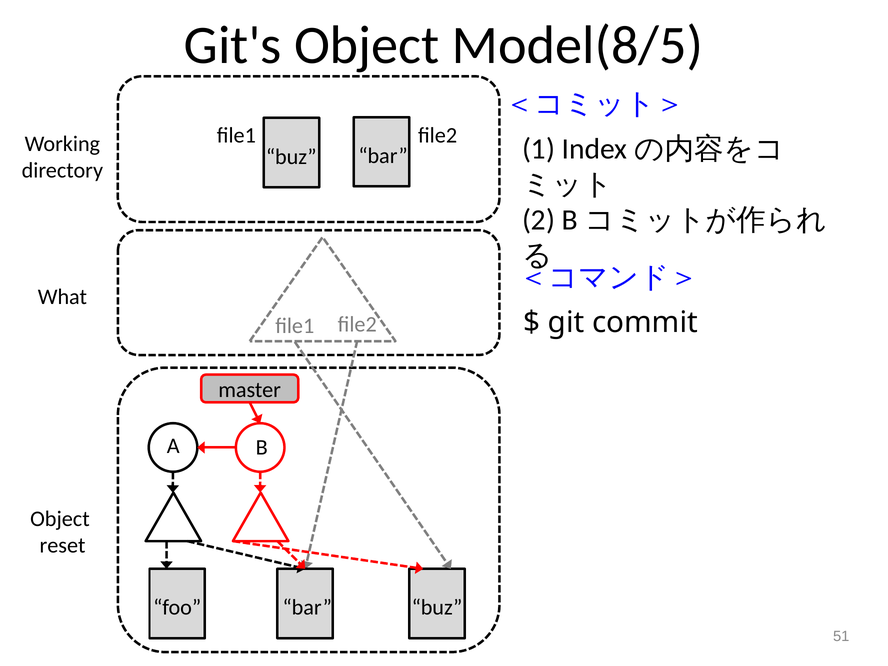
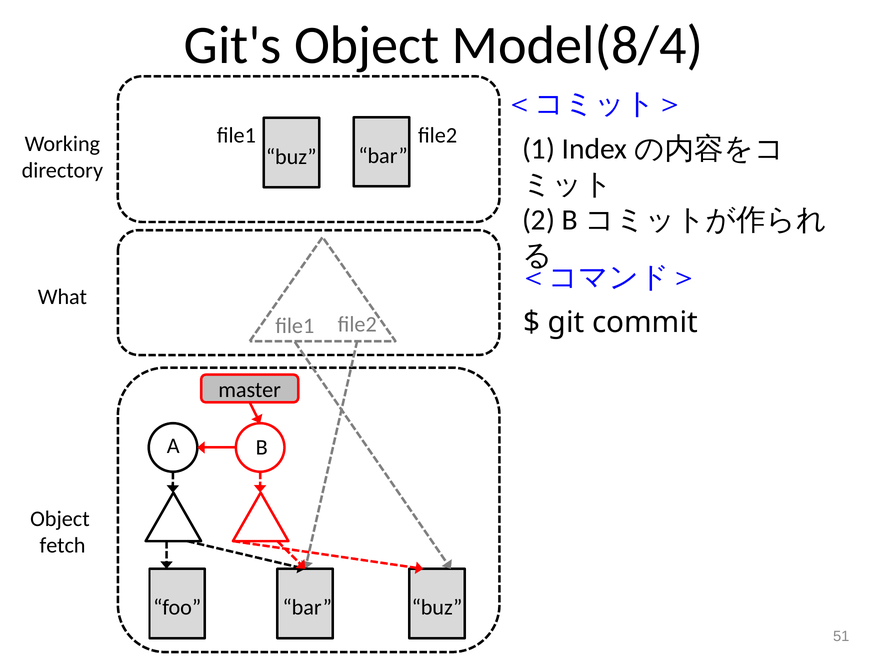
Model(8/5: Model(8/5 -> Model(8/4 (578, 45)
reset: reset -> fetch (63, 545)
